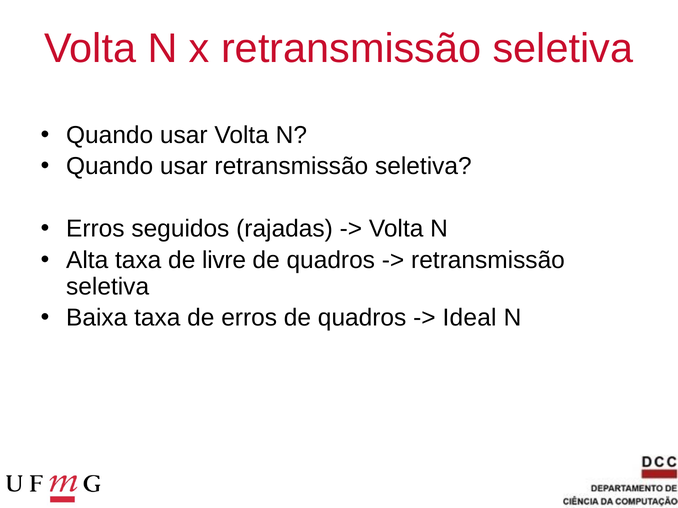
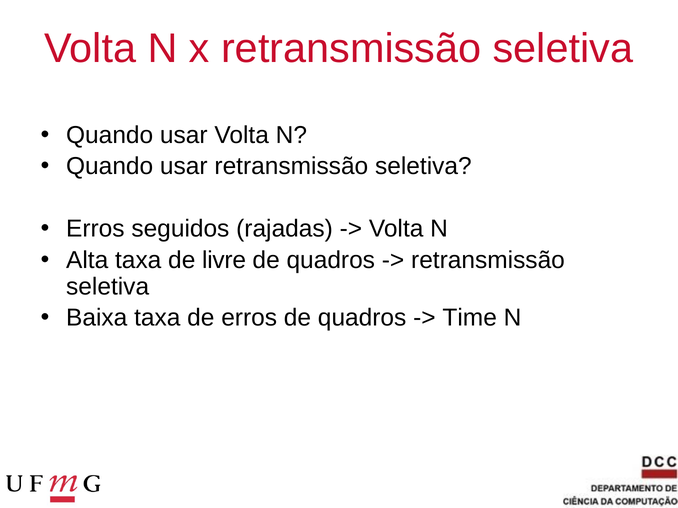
Ideal: Ideal -> Time (470, 318)
